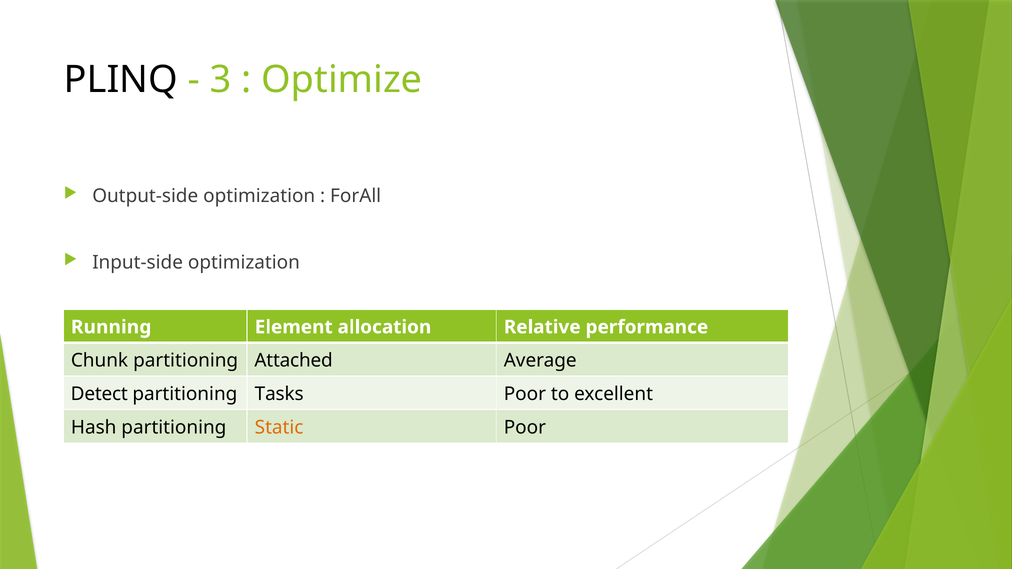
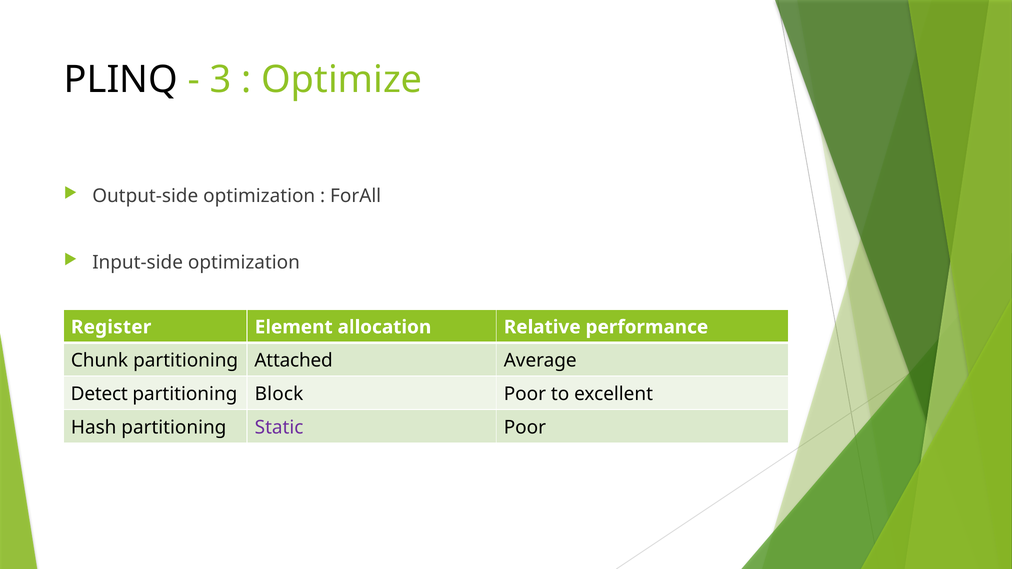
Running: Running -> Register (111, 327)
Tasks: Tasks -> Block (279, 394)
Static colour: orange -> purple (279, 428)
